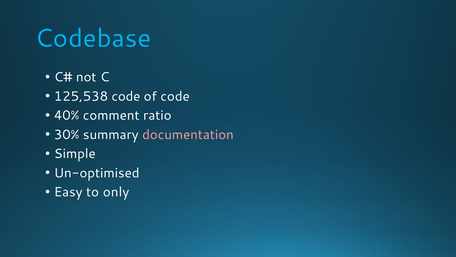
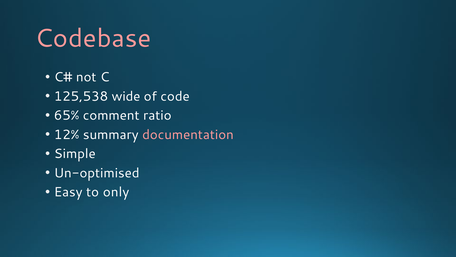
Codebase colour: light blue -> pink (93, 38)
125,538 code: code -> wide (126, 96)
40%: 40% -> 65% (67, 115)
30%: 30% -> 12% (67, 134)
